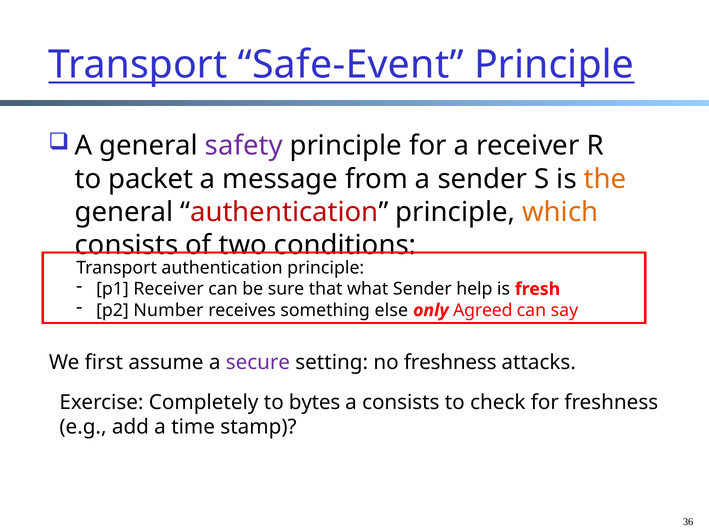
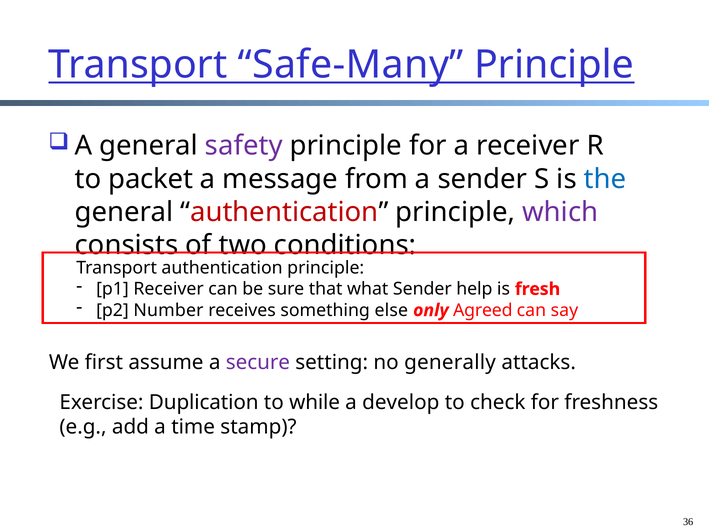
Safe-Event: Safe-Event -> Safe-Many (351, 65)
the colour: orange -> blue (605, 179)
which colour: orange -> purple (560, 212)
no freshness: freshness -> generally (450, 363)
Completely: Completely -> Duplication (204, 403)
bytes: bytes -> while (315, 403)
a consists: consists -> develop (401, 403)
